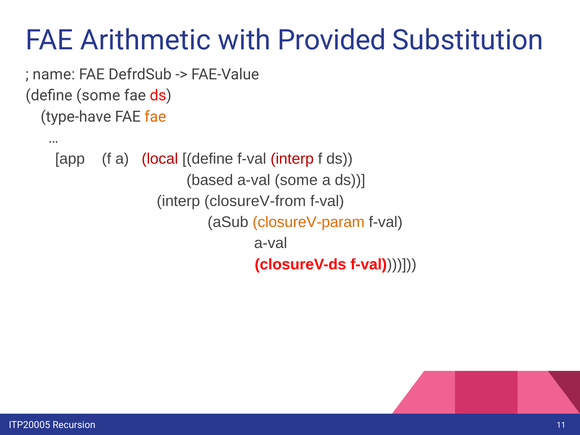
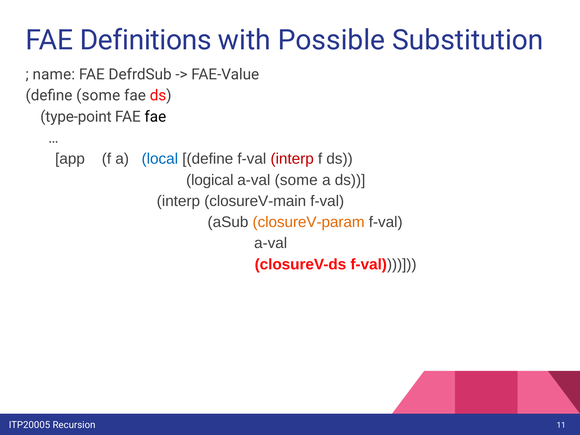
Arithmetic: Arithmetic -> Definitions (146, 40)
Provided: Provided -> Possible (332, 40)
type-have: type-have -> type-point (76, 117)
fae colour: orange -> black (155, 117)
local colour: red -> blue (160, 159)
based: based -> logical (210, 180)
closureV-from: closureV-from -> closureV-main (255, 201)
